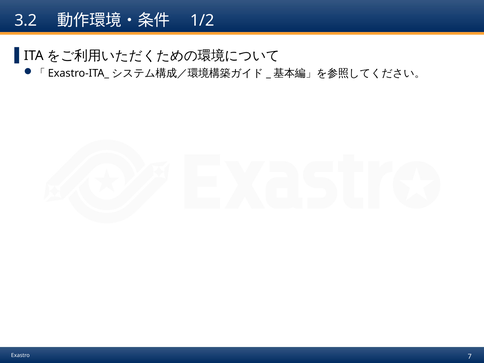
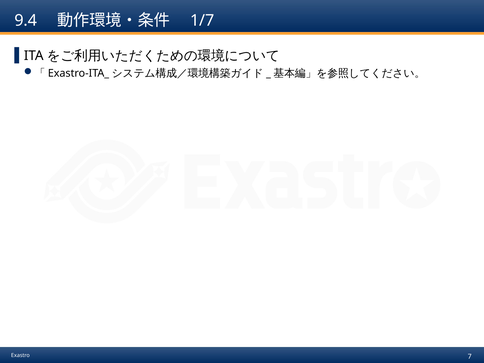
3.2: 3.2 -> 9.4 (26, 21)
1/2: 1/2 -> 1/7 (202, 21)
